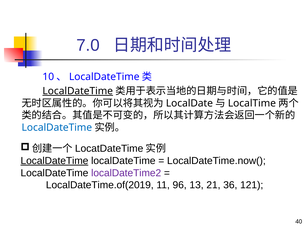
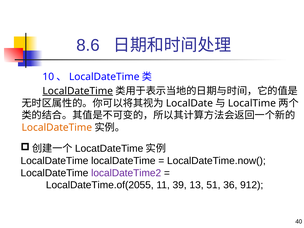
7.0: 7.0 -> 8.6 (88, 45)
LocalDateTime colour: blue -> orange (57, 127)
LocalDateTime underline: present -> none (54, 161)
LocalDateTime.of(2019: LocalDateTime.of(2019 -> LocalDateTime.of(2055 (100, 185)
96: 96 -> 39 (180, 185)
21: 21 -> 51 (213, 185)
121: 121 -> 912 (252, 185)
